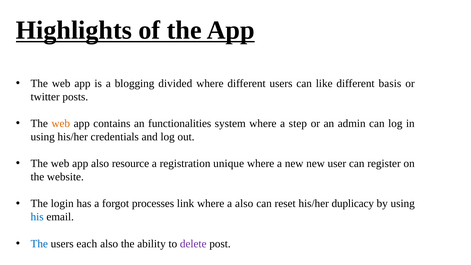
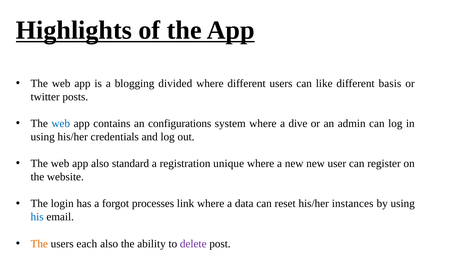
web colour: orange -> blue (61, 123)
functionalities: functionalities -> configurations (180, 123)
step: step -> dive (298, 123)
resource: resource -> standard (131, 164)
a also: also -> data (244, 204)
duplicacy: duplicacy -> instances (353, 204)
The colour: blue -> orange (39, 244)
